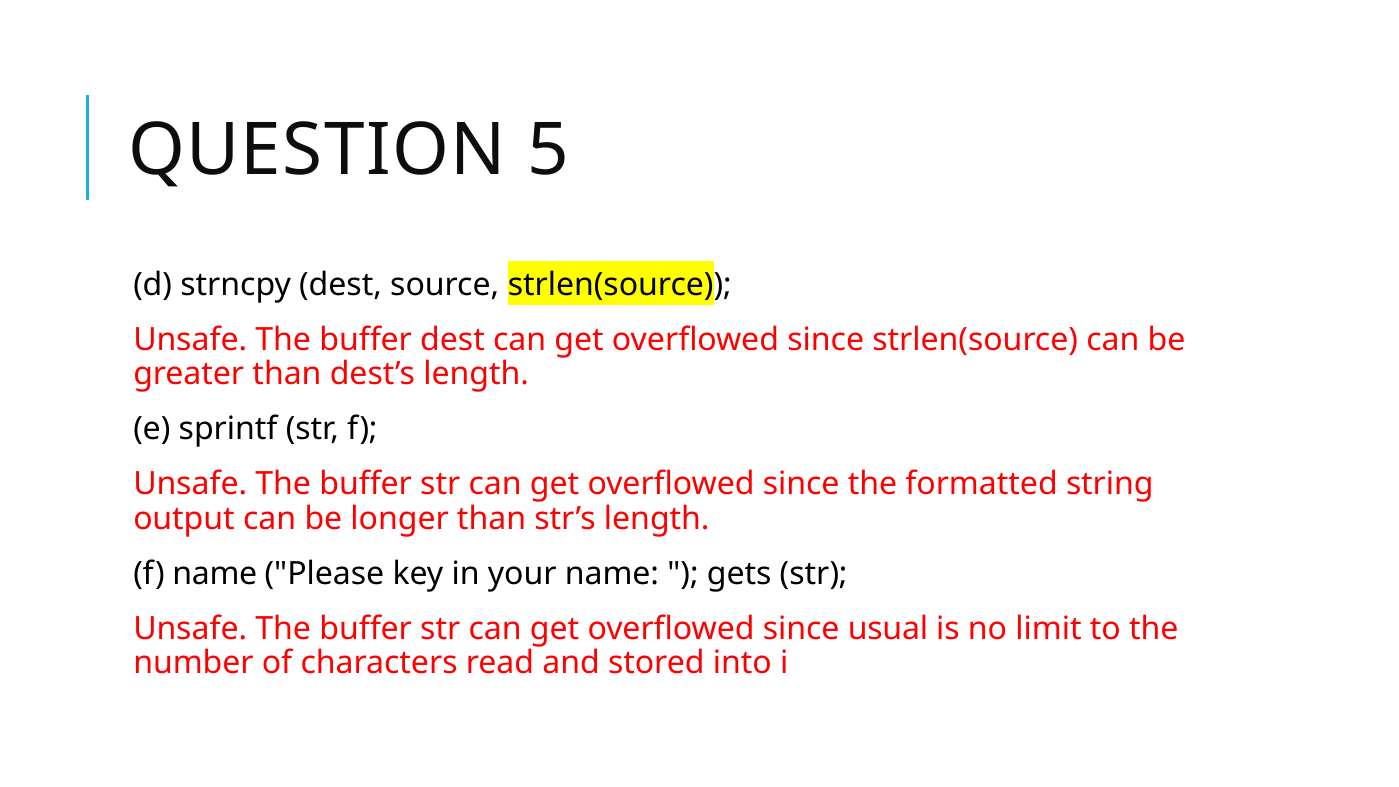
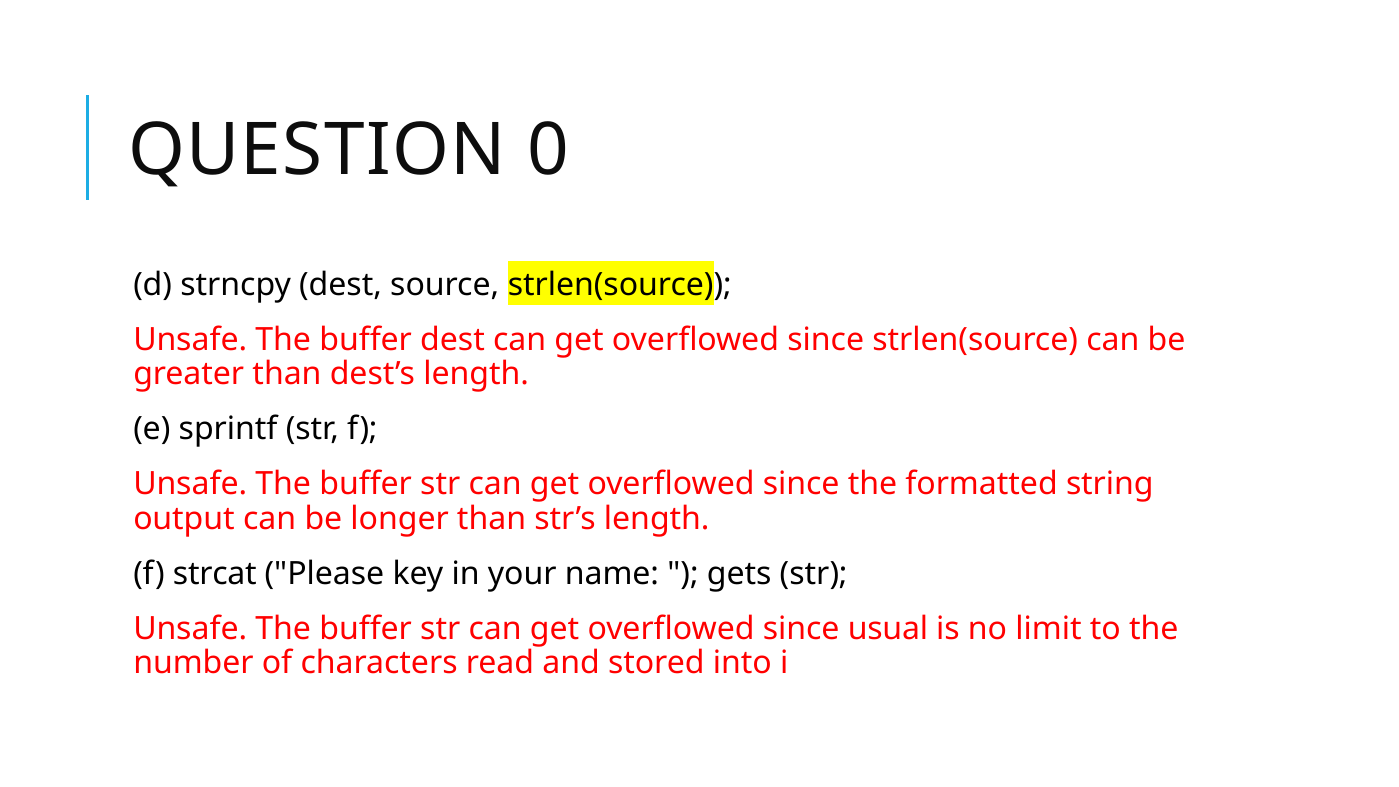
5: 5 -> 0 (549, 150)
f name: name -> strcat (215, 574)
